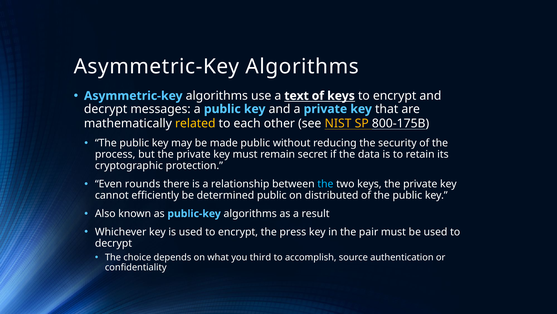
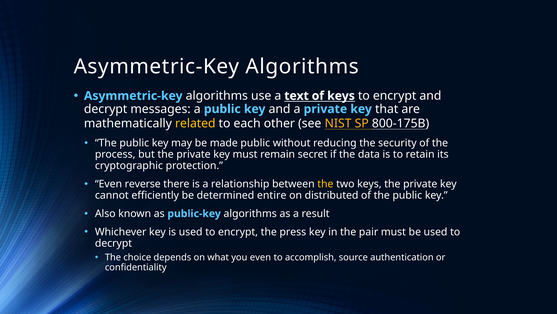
rounds: rounds -> reverse (143, 184)
the colour: light blue -> yellow (325, 184)
determined public: public -> entire (272, 195)
you third: third -> even (260, 257)
